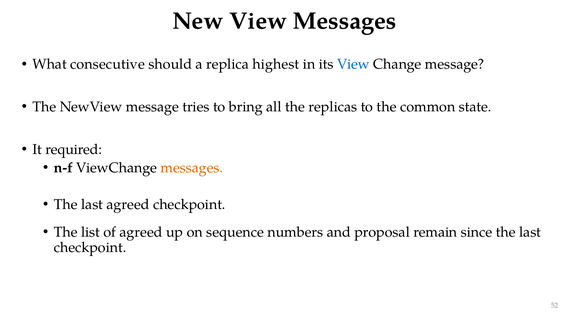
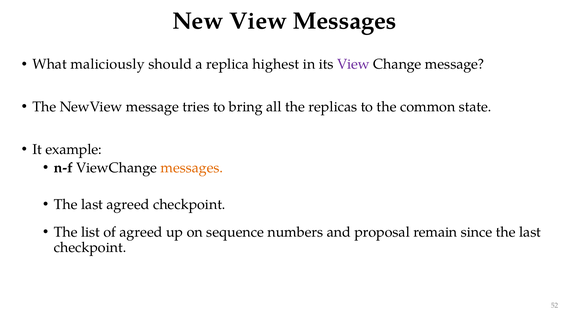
consecutive: consecutive -> maliciously (108, 64)
View colour: blue -> purple (353, 64)
required: required -> example (74, 149)
